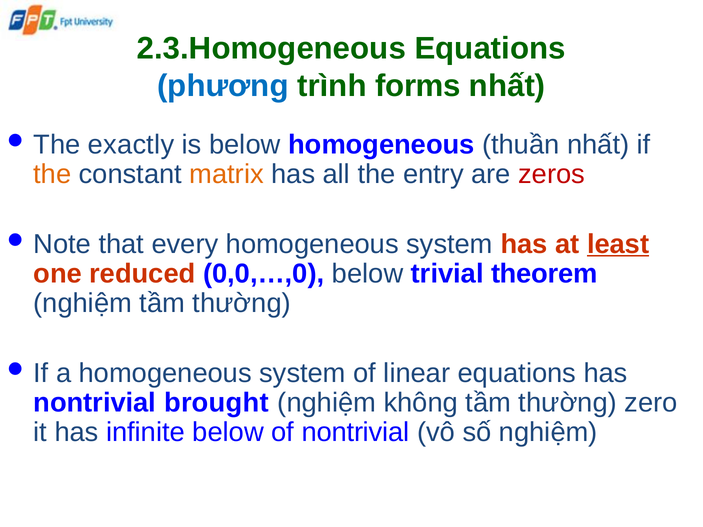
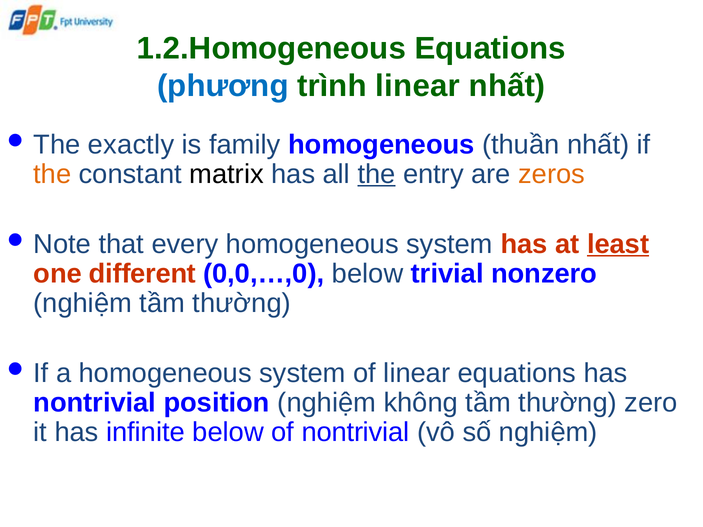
2.3.Homogeneous: 2.3.Homogeneous -> 1.2.Homogeneous (271, 48)
trình forms: forms -> linear (418, 86)
is below: below -> family (245, 145)
matrix colour: orange -> black (227, 174)
the underline: none -> present (377, 174)
zeros colour: red -> orange (552, 174)
reduced: reduced -> different (143, 274)
theorem: theorem -> nonzero (544, 274)
brought: brought -> position (217, 403)
